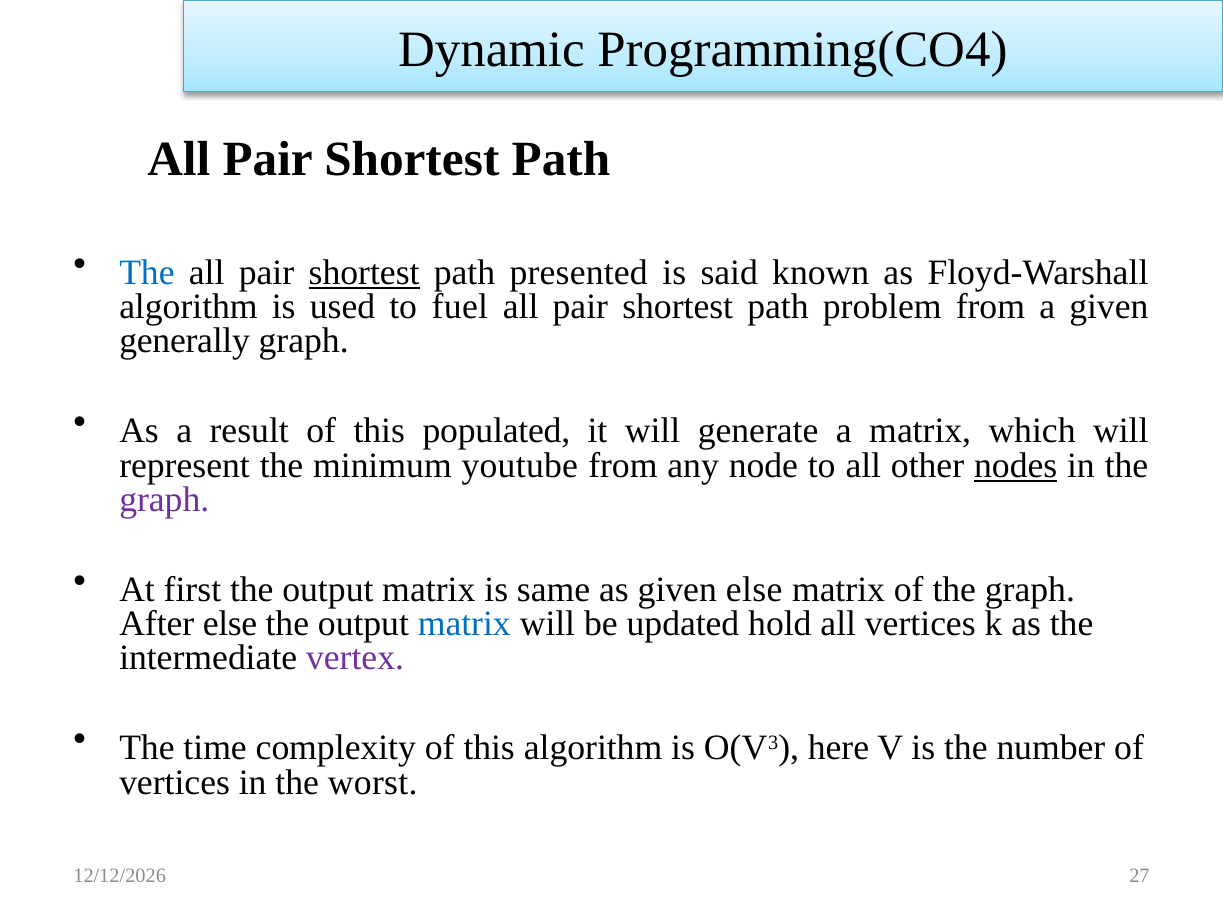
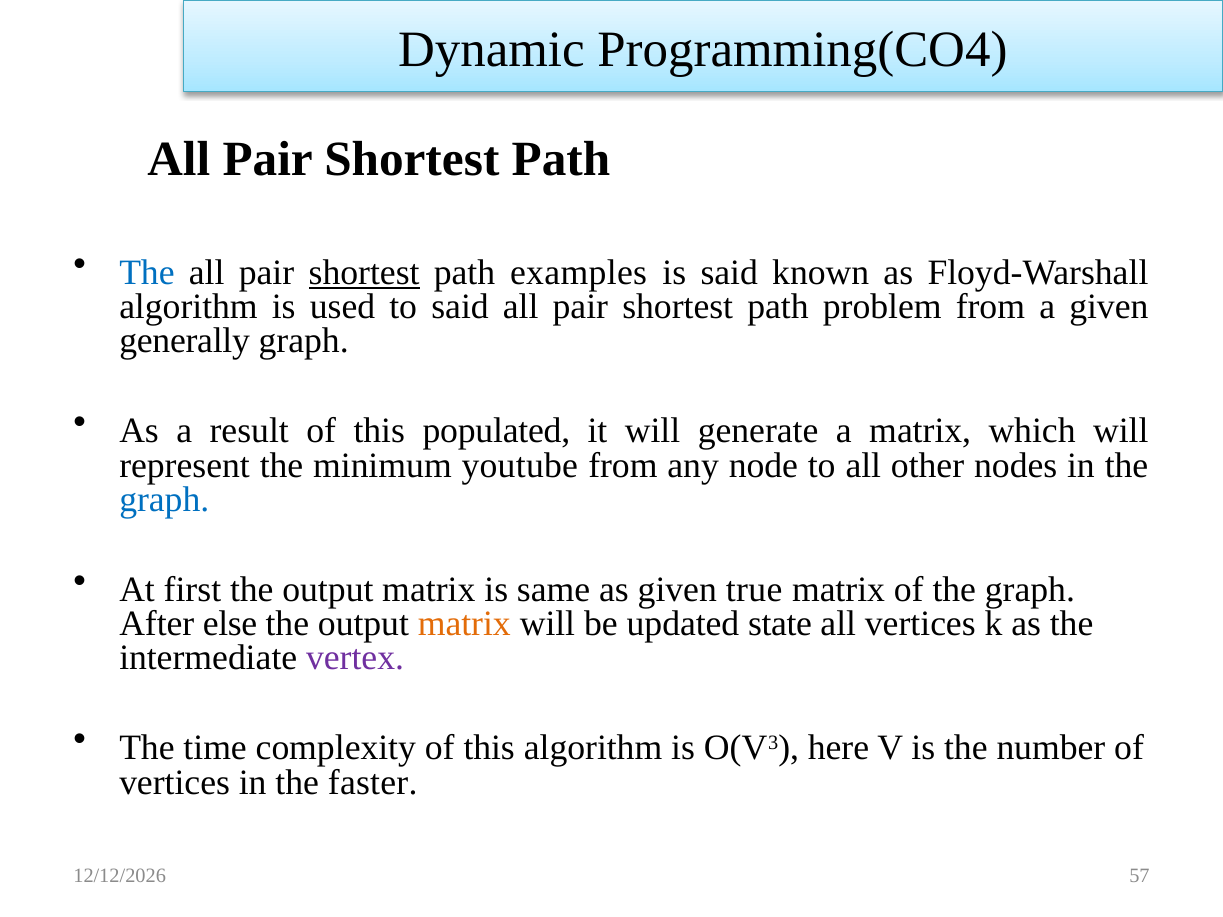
presented: presented -> examples (579, 273)
to fuel: fuel -> said (460, 307)
nodes underline: present -> none (1016, 465)
graph colour: purple -> blue (164, 500)
given else: else -> true (754, 590)
matrix colour: blue -> orange (464, 624)
hold: hold -> state (780, 624)
worst: worst -> faster (373, 783)
27: 27 -> 57 (1139, 876)
